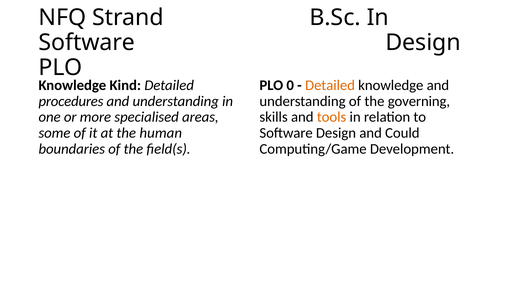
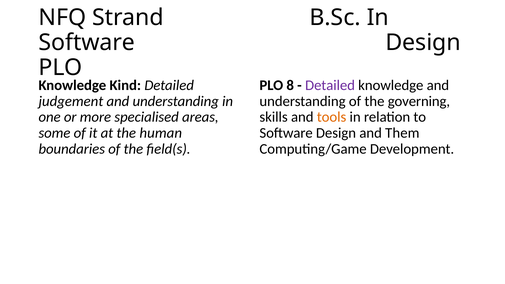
0: 0 -> 8 (290, 85)
Detailed colour: orange -> purple (330, 85)
procedures: procedures -> judgement (71, 101)
Could: Could -> Them (402, 133)
